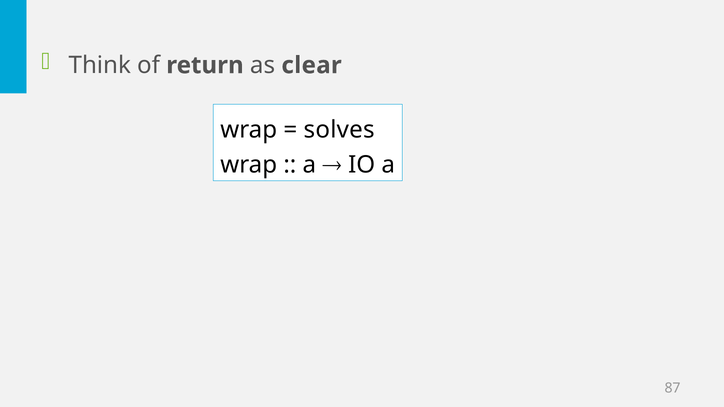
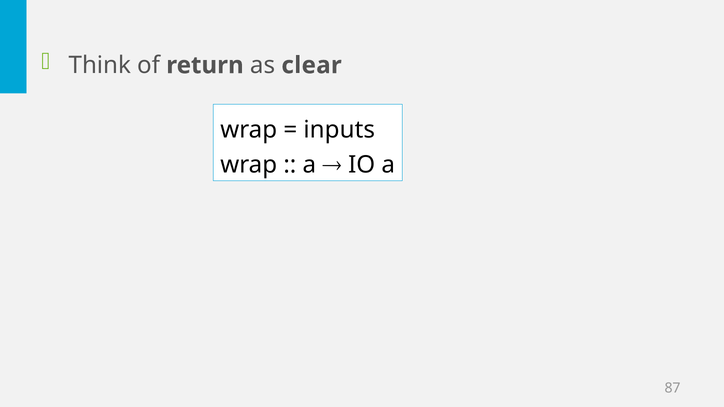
solves: solves -> inputs (339, 130)
